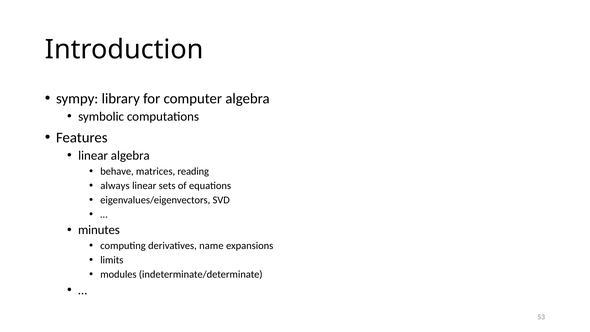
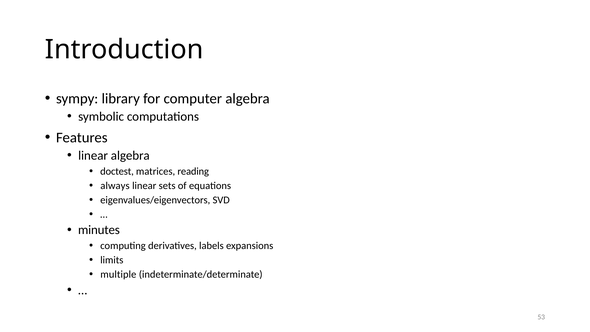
behave: behave -> doctest (117, 171)
name: name -> labels (211, 246)
modules: modules -> multiple (118, 274)
